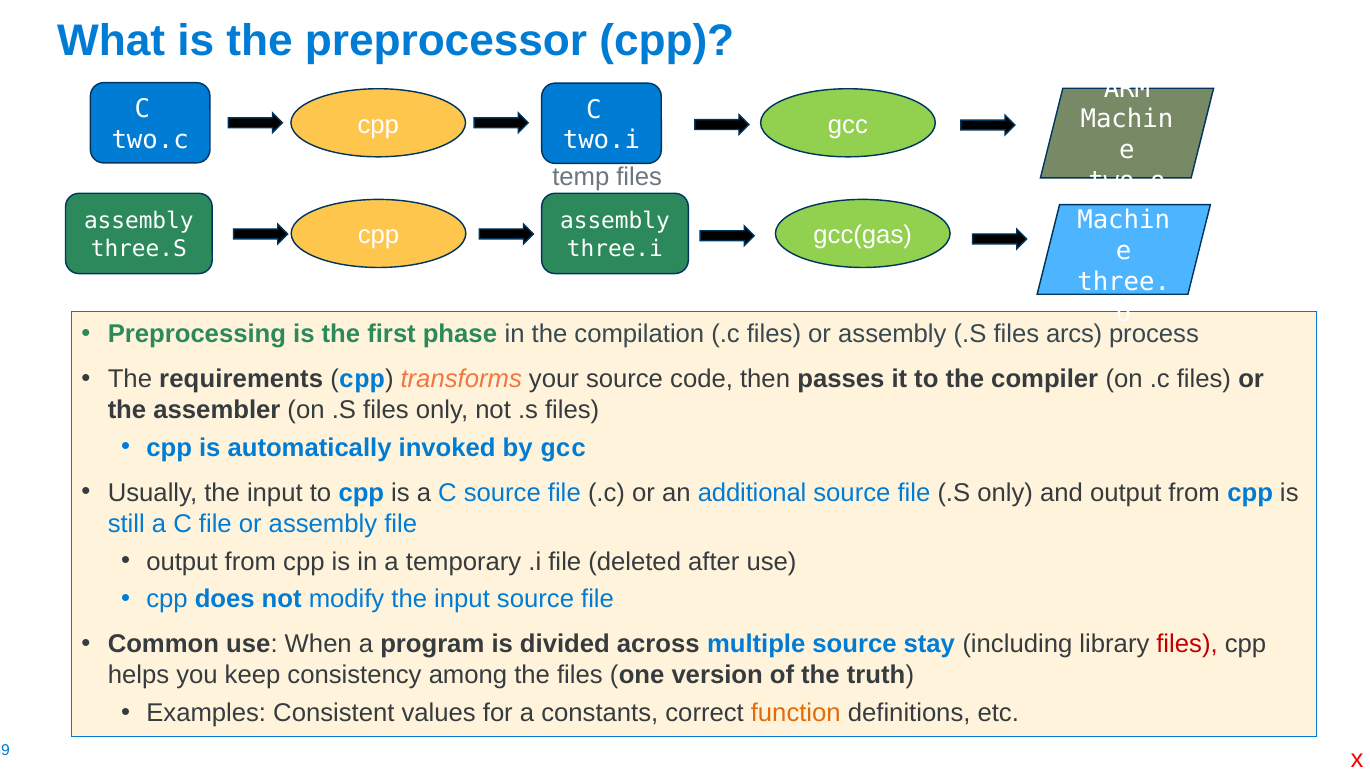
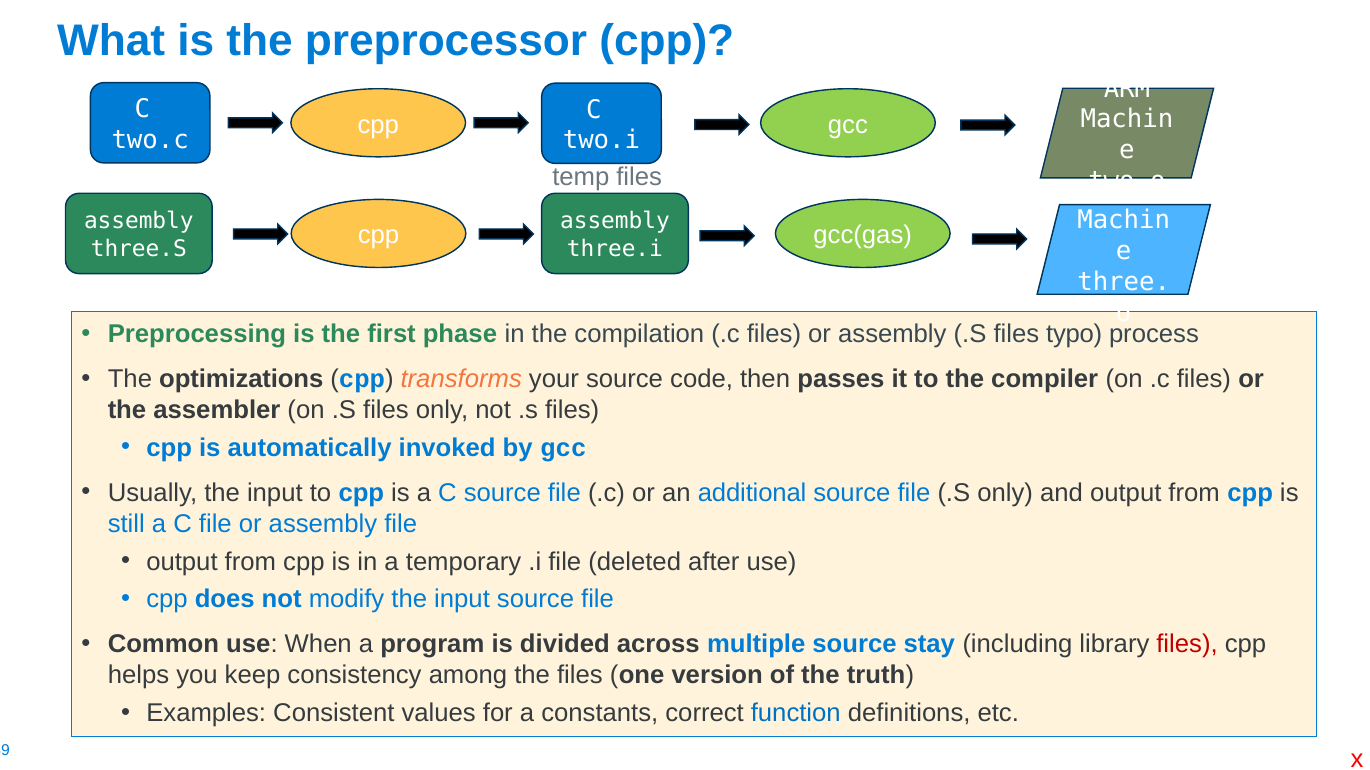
arcs: arcs -> typo (1074, 334)
requirements: requirements -> optimizations (241, 379)
function colour: orange -> blue (796, 714)
